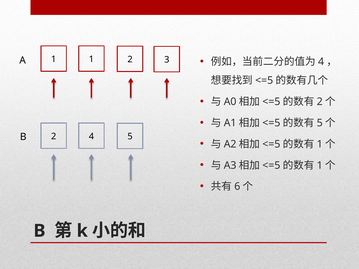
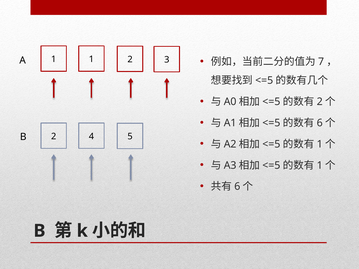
4: 4 -> 7 (321, 62)
5: 5 -> 6 (320, 123)
